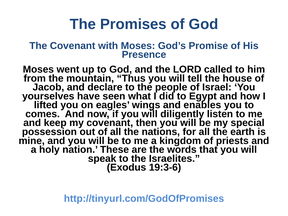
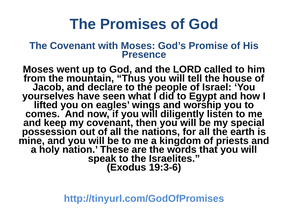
enables: enables -> worship (202, 105)
